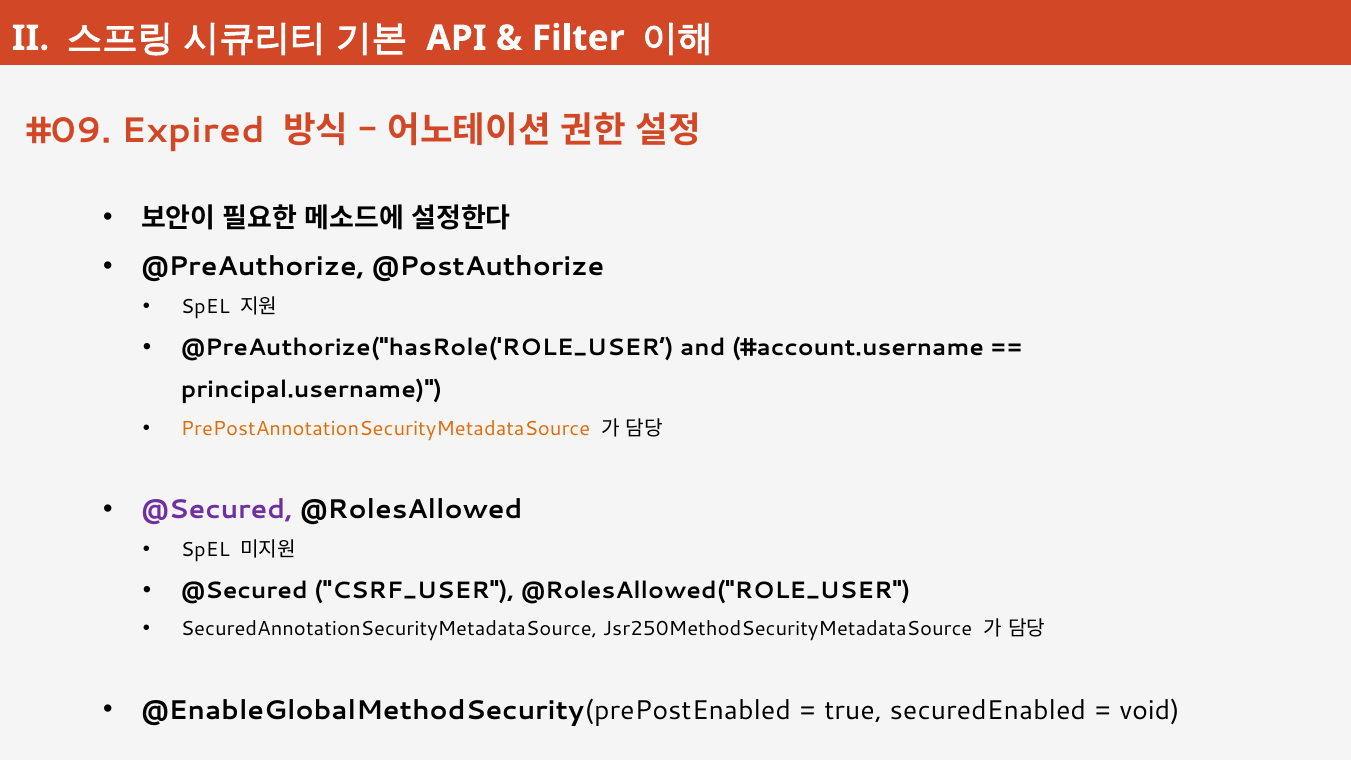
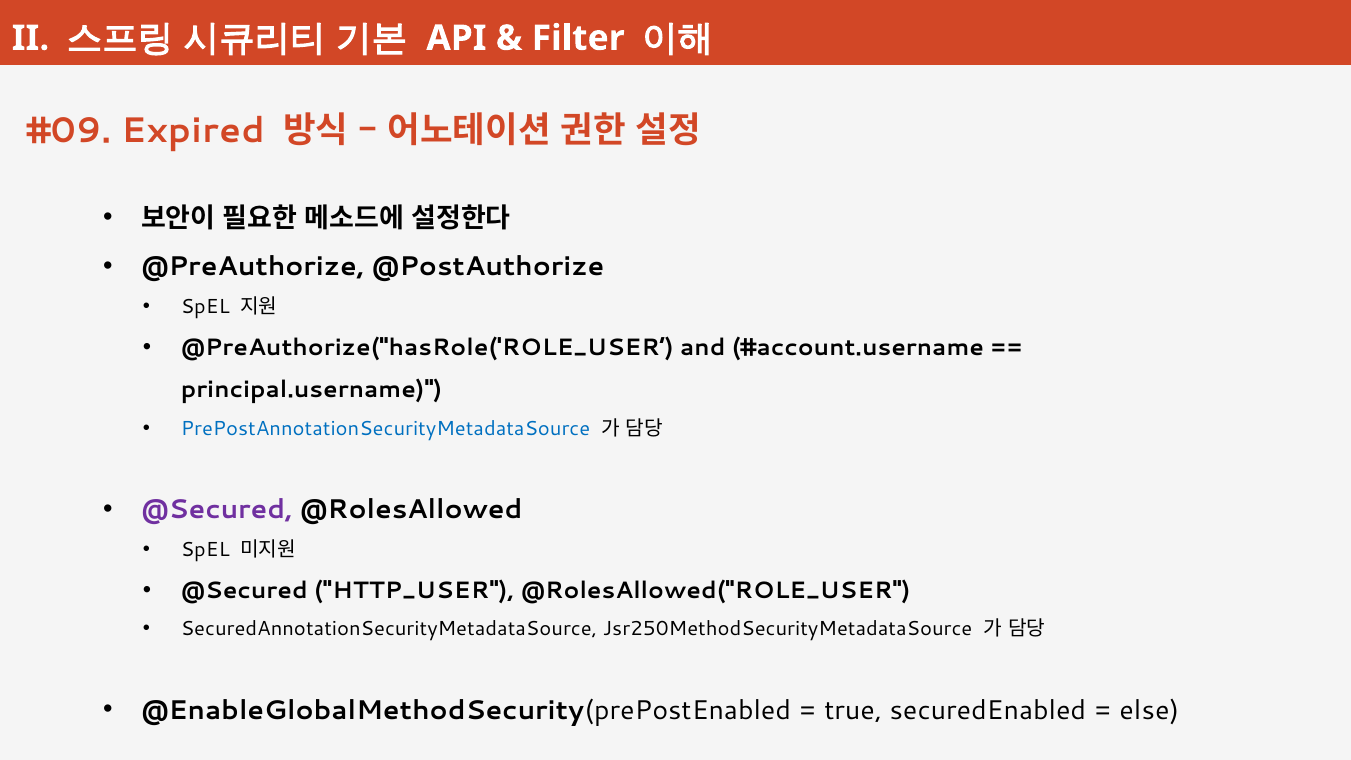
PrePostAnnotationSecurityMetadataSource colour: orange -> blue (386, 428)
CSRF_USER: CSRF_USER -> HTTP_USER (414, 591)
void: void -> else (1149, 710)
